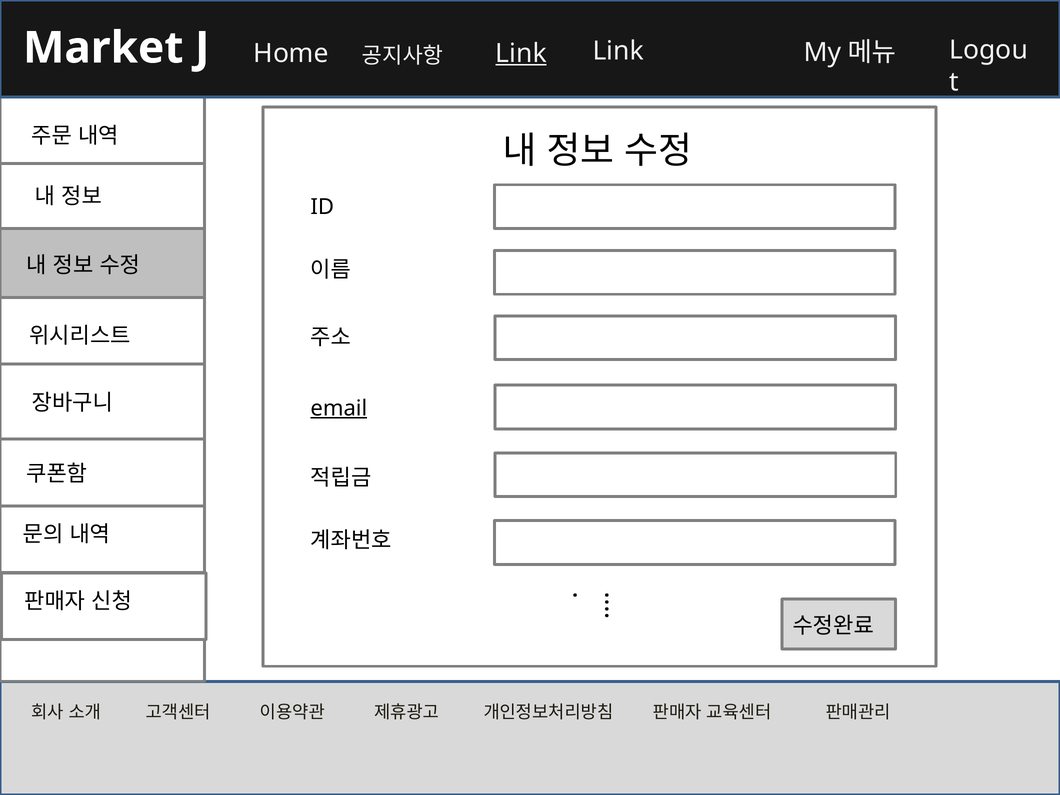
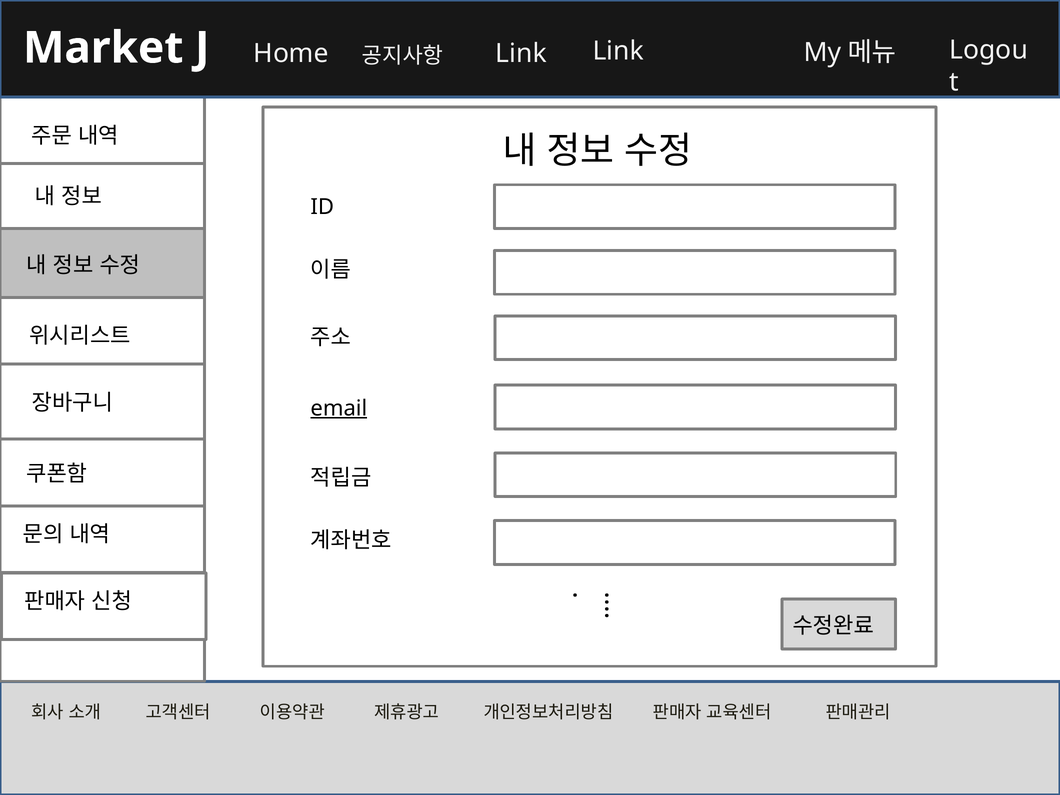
Link underline: present -> none (521, 53)
